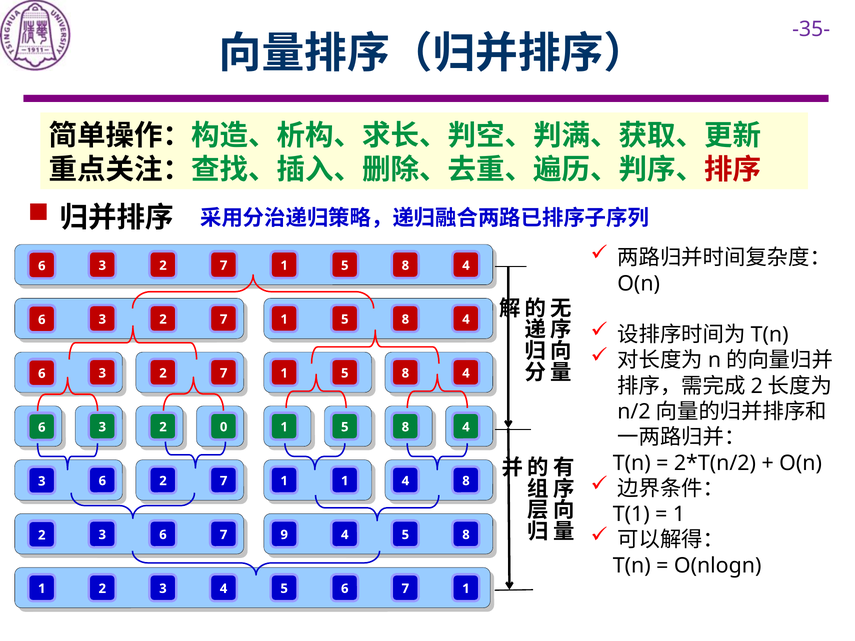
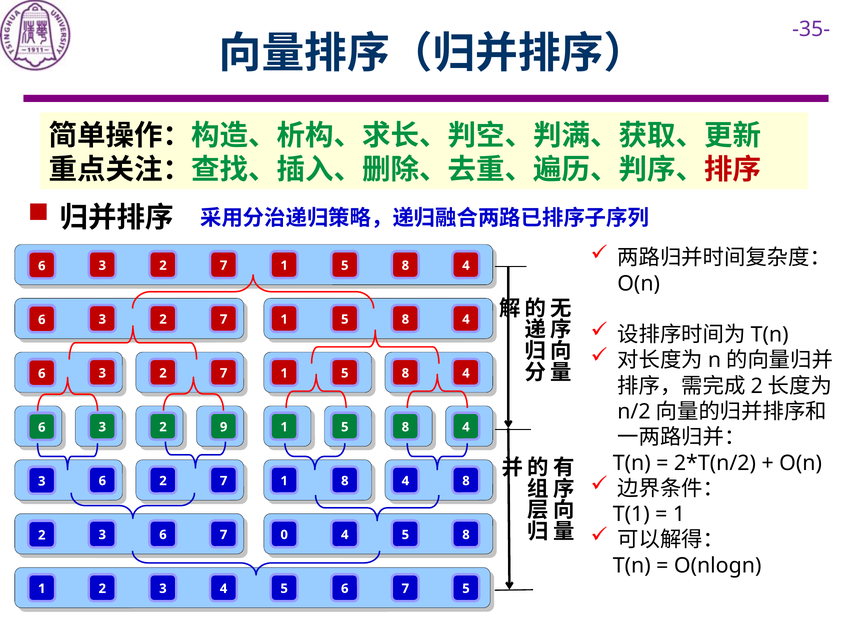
0: 0 -> 9 (224, 427)
1 1: 1 -> 8 (345, 481)
9: 9 -> 0 (284, 535)
6 7 1: 1 -> 5 (466, 589)
